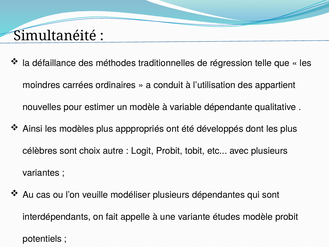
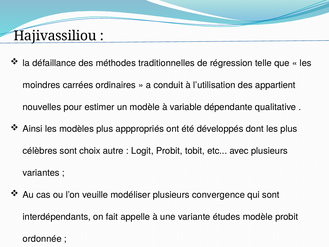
Simultanéité: Simultanéité -> Hajivassiliou (55, 36)
dépendantes: dépendantes -> convergence (218, 195)
potentiels: potentiels -> ordonnée (42, 239)
